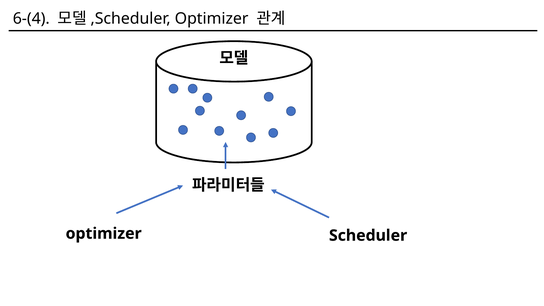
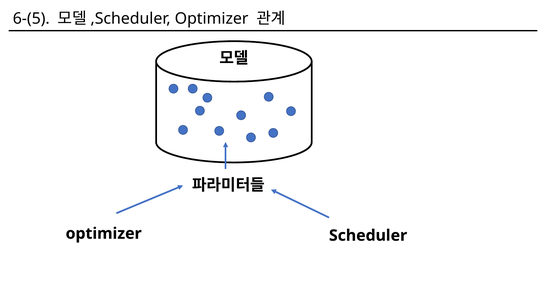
6-(4: 6-(4 -> 6-(5 (31, 19)
